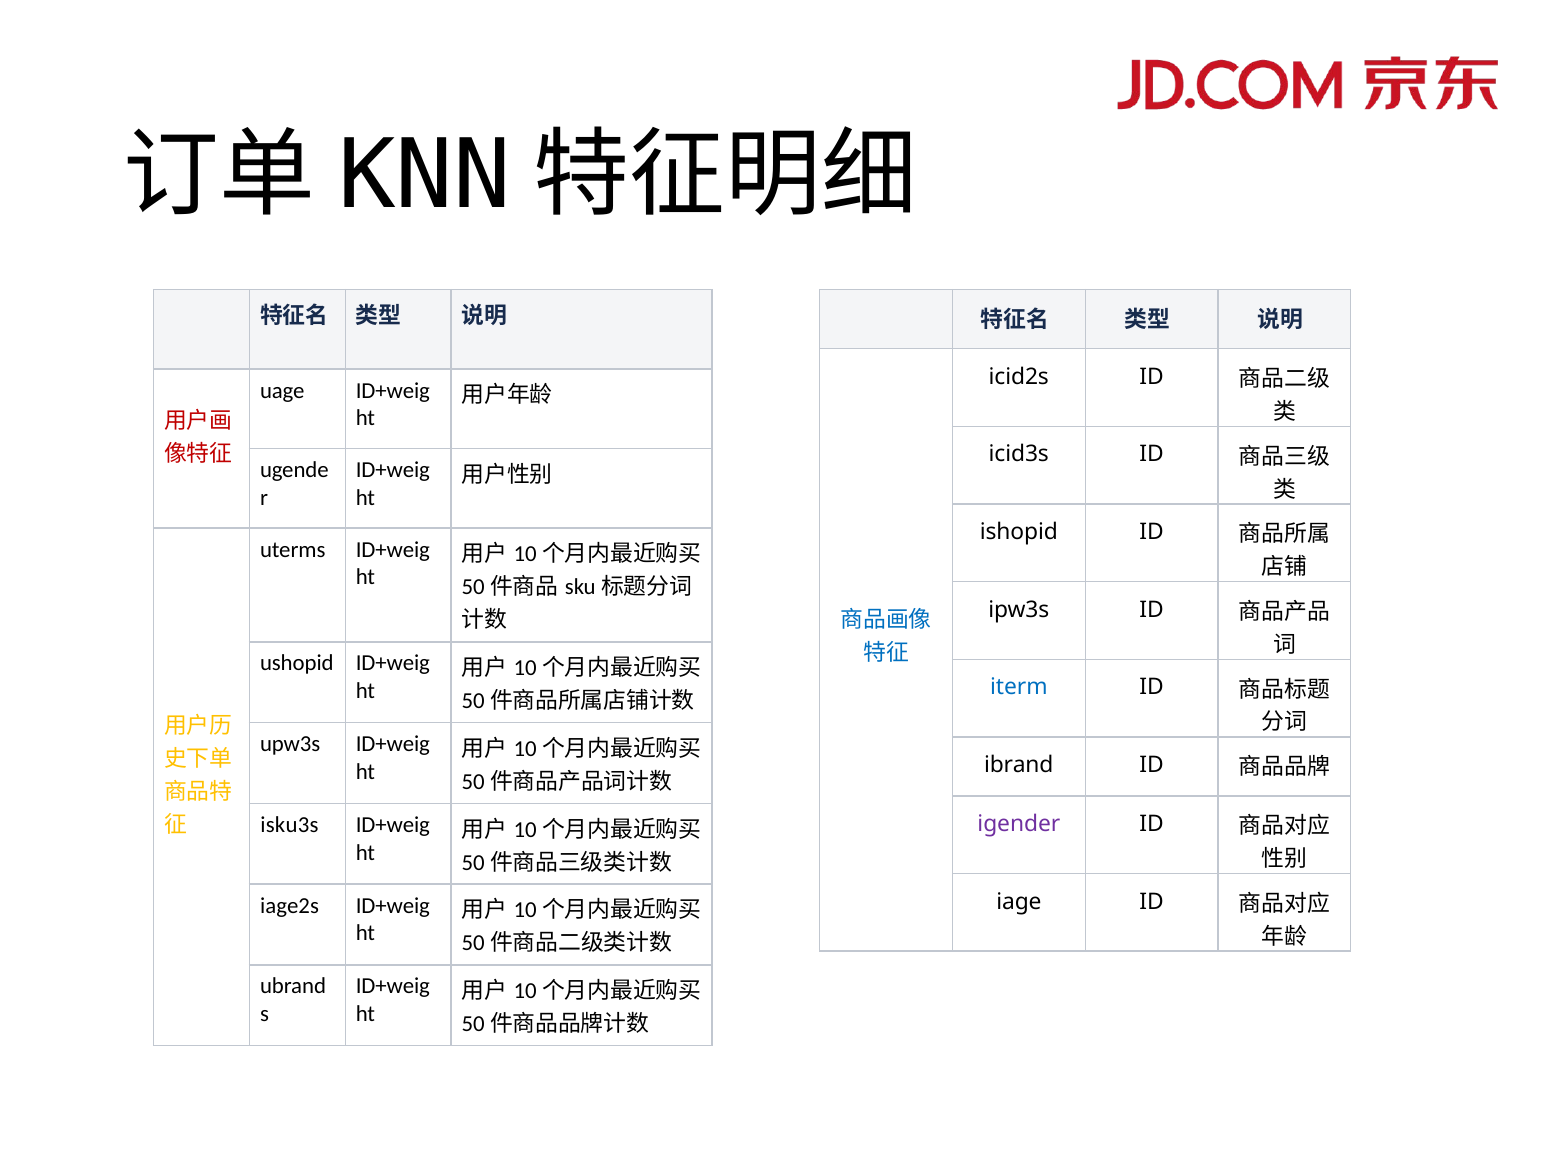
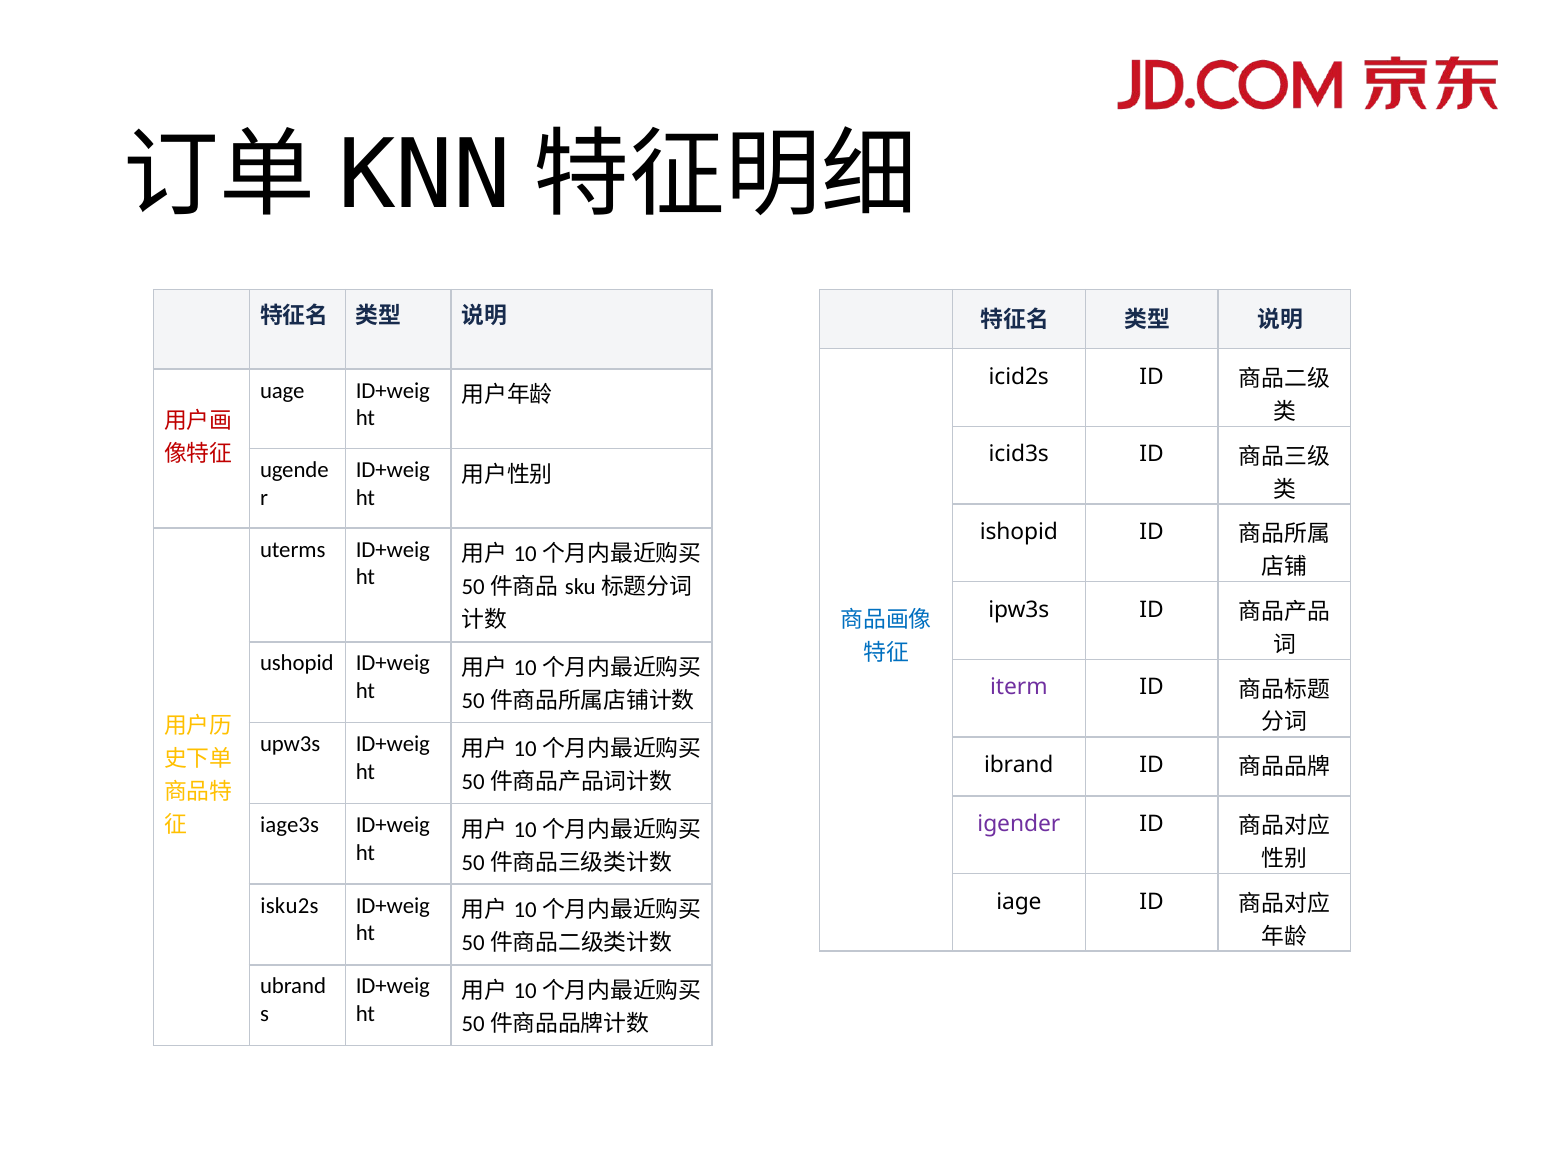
iterm colour: blue -> purple (1019, 688)
isku3s: isku3s -> iage3s (290, 825)
iage2s: iage2s -> isku2s (289, 906)
